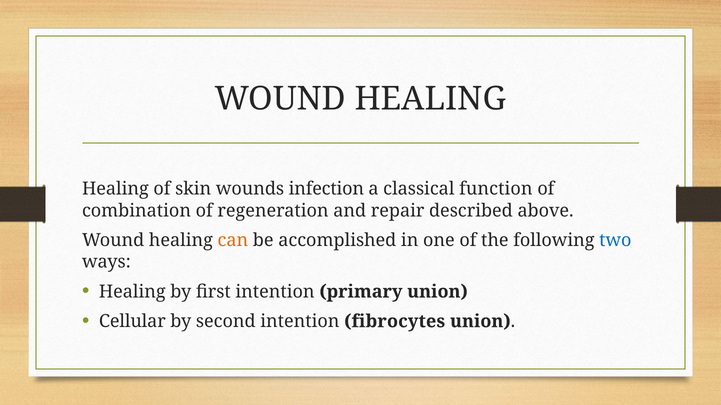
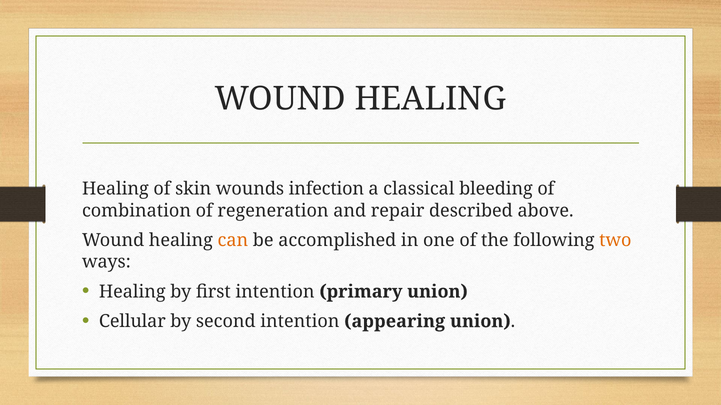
function: function -> bleeding (496, 189)
two colour: blue -> orange (615, 241)
fibrocytes: fibrocytes -> appearing (395, 322)
